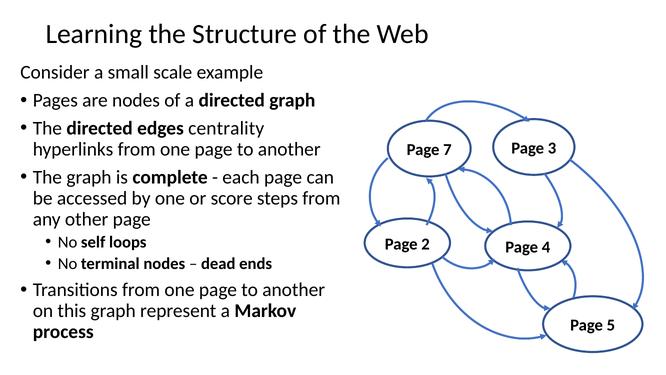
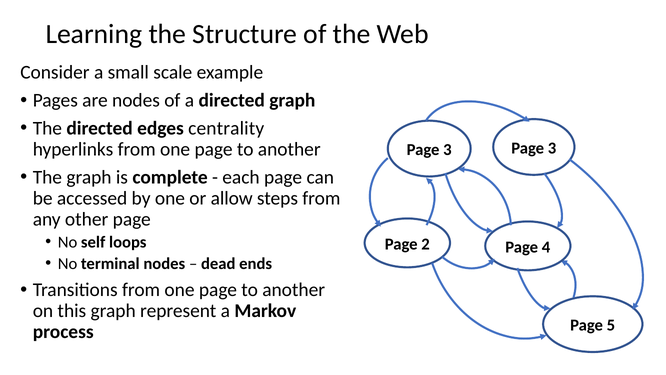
7: 7 -> 3 (447, 150)
score: score -> allow (232, 198)
